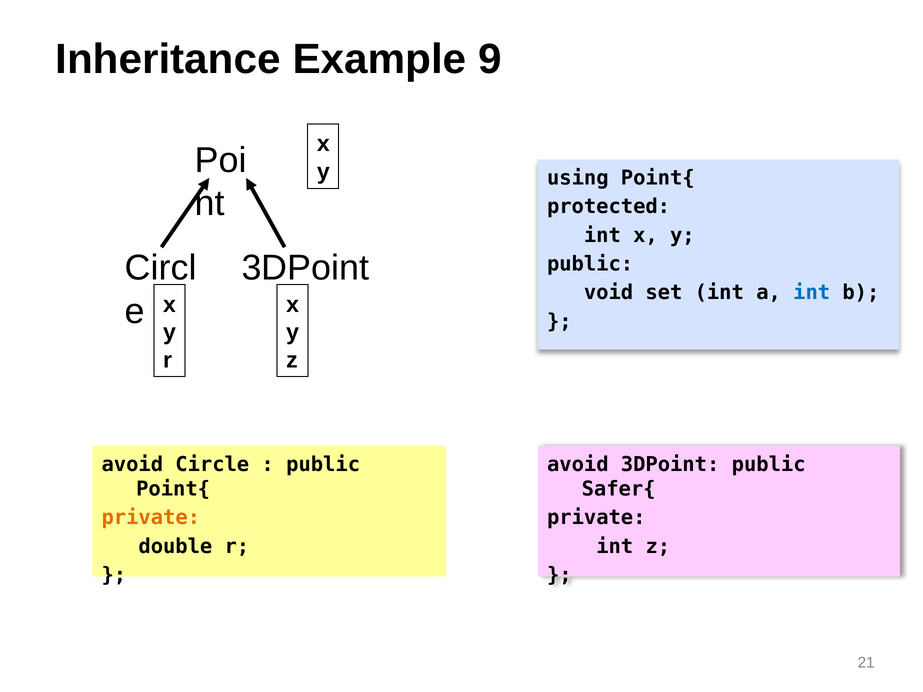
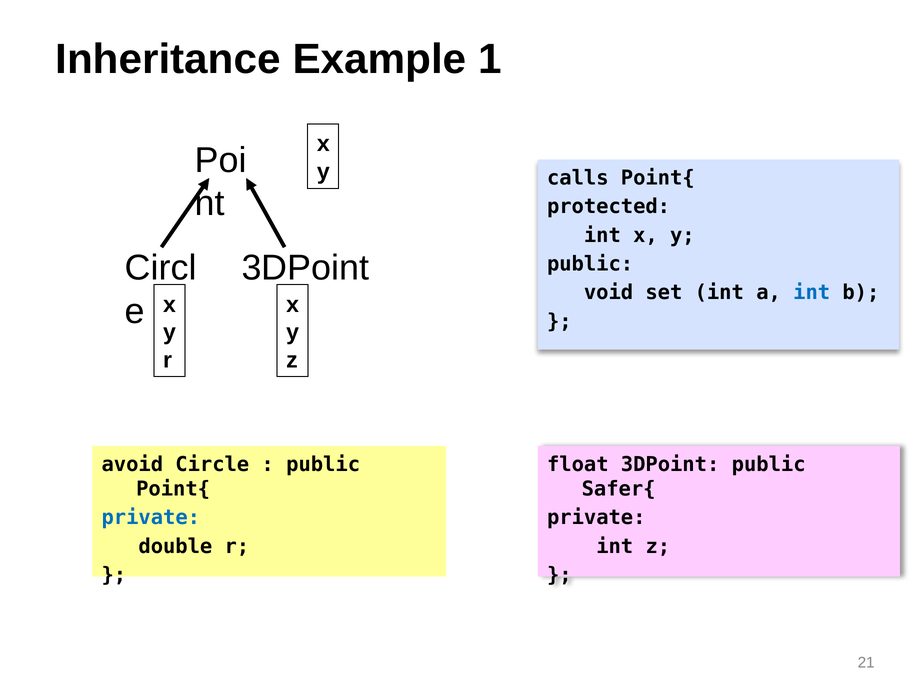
9: 9 -> 1 (490, 59)
using: using -> calls (578, 178)
avoid: avoid -> float (578, 464)
private colour: orange -> blue (151, 518)
